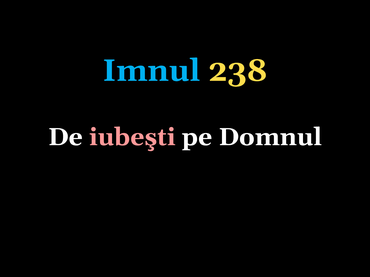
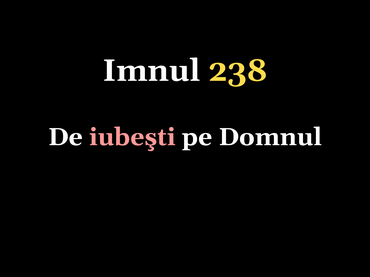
Imnul colour: light blue -> white (151, 71)
